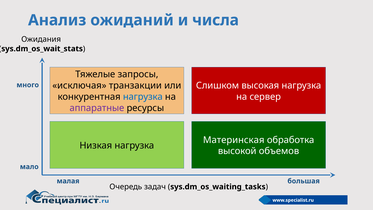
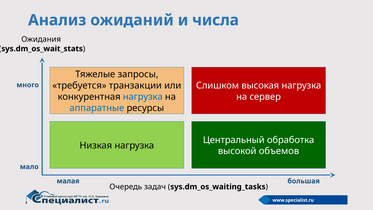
исключая: исключая -> требуется (79, 86)
аппаратные colour: purple -> blue (97, 108)
Материнская: Материнская -> Центральный (234, 140)
